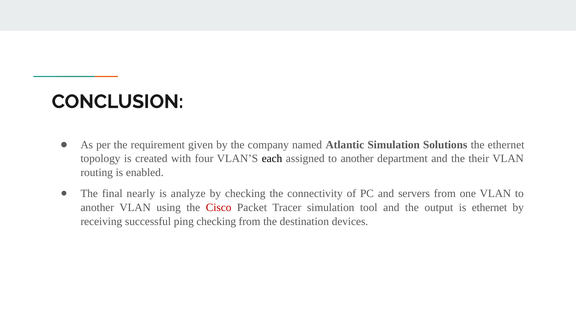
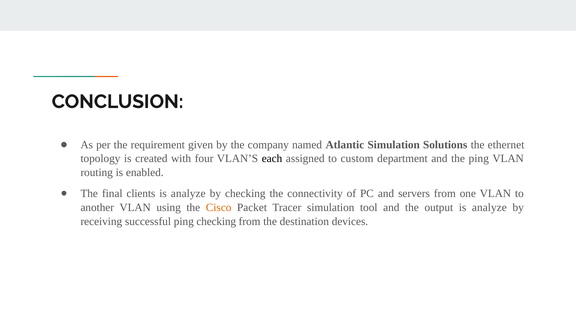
assigned to another: another -> custom (357, 159)
the their: their -> ping (479, 159)
nearly: nearly -> clients (141, 194)
Cisco colour: red -> orange (219, 207)
output is ethernet: ethernet -> analyze (489, 207)
